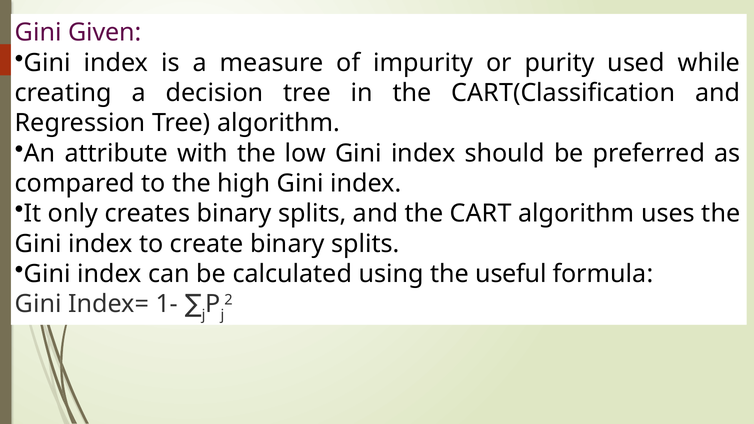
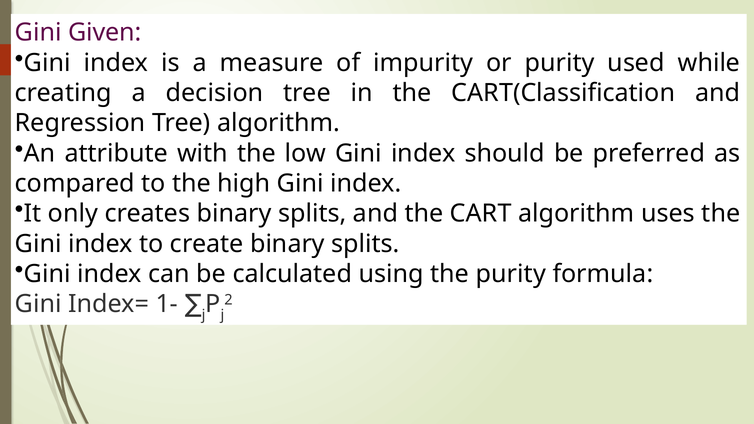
the useful: useful -> purity (511, 274)
